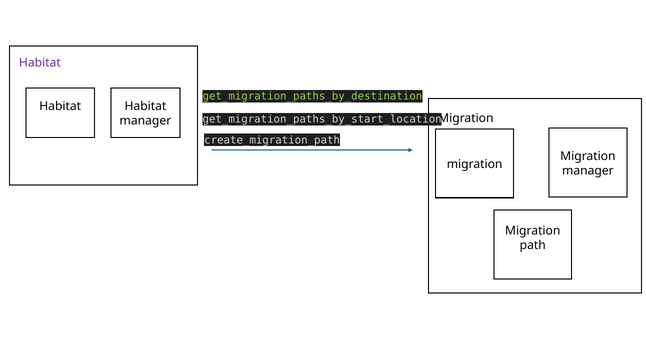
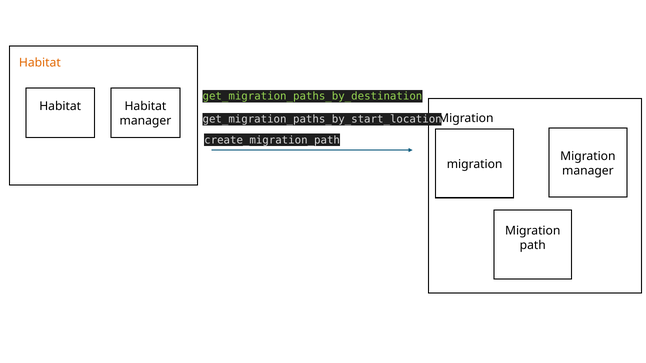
Habitat colour: purple -> orange (40, 63)
